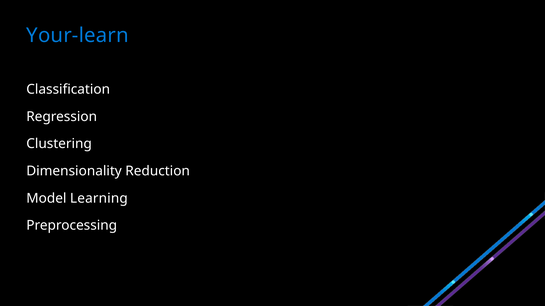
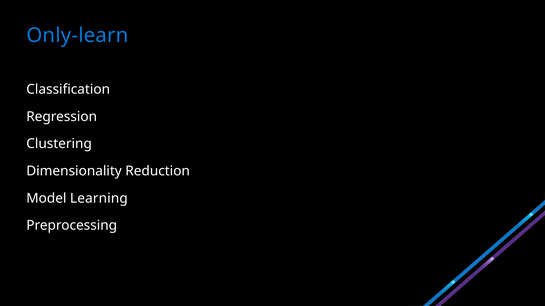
Your-learn: Your-learn -> Only-learn (77, 35)
